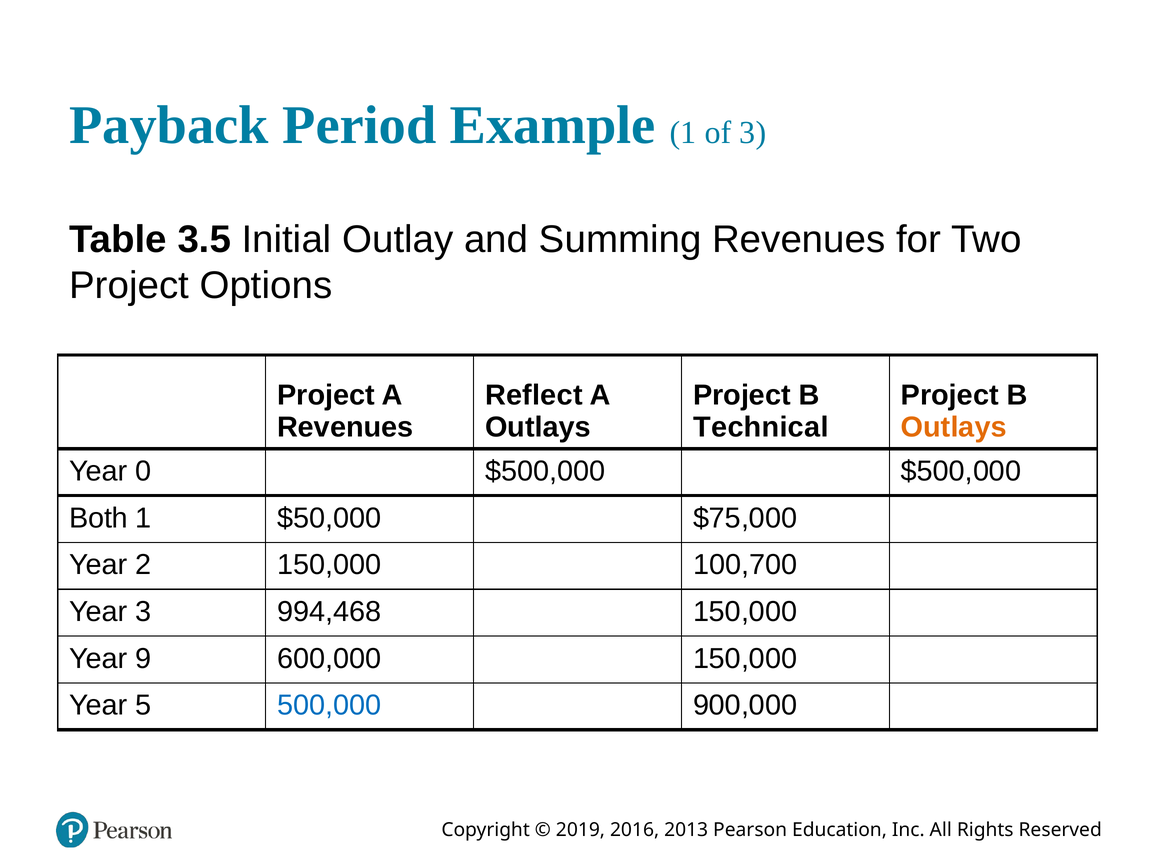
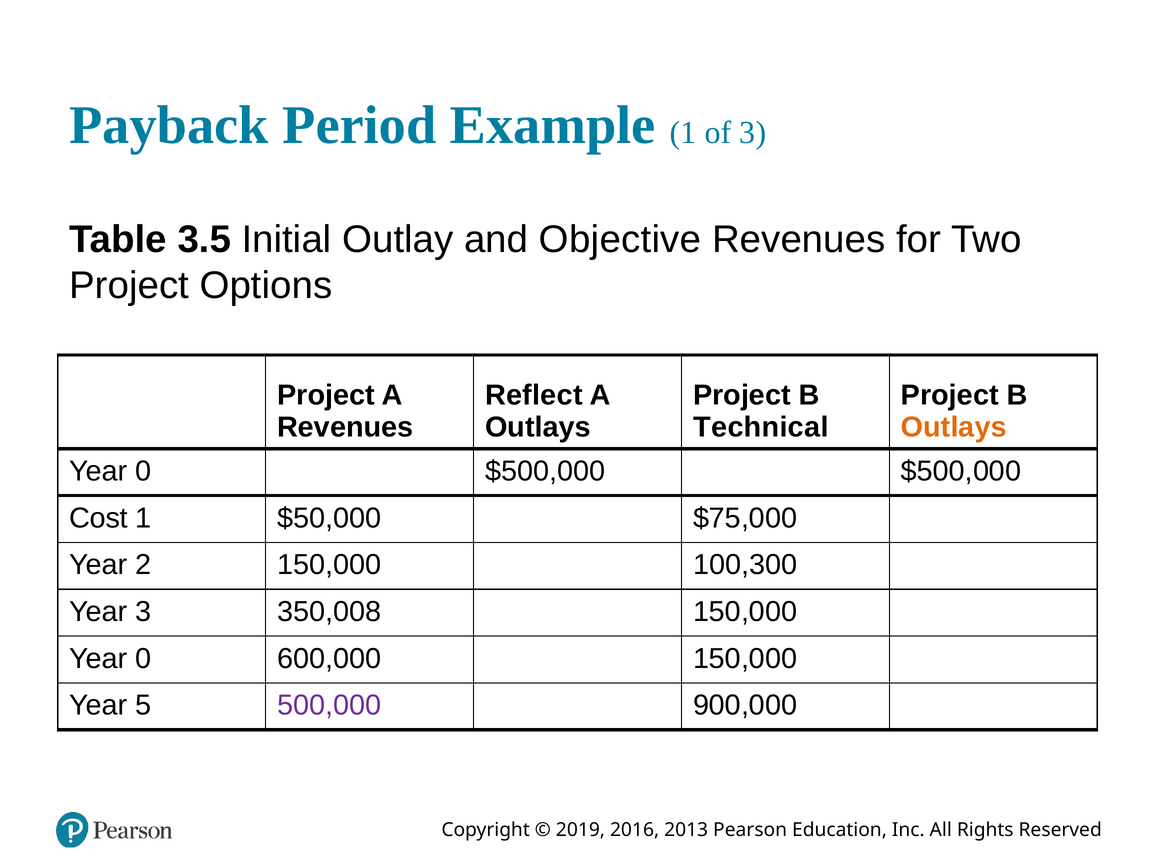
Summing: Summing -> Objective (620, 239)
Both: Both -> Cost (99, 518)
100,700: 100,700 -> 100,300 (745, 565)
994,468: 994,468 -> 350,008 (329, 612)
9: 9 -> 0 (143, 659)
500,000 colour: blue -> purple (329, 706)
